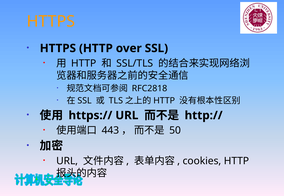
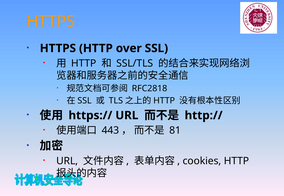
50: 50 -> 81 (175, 131)
